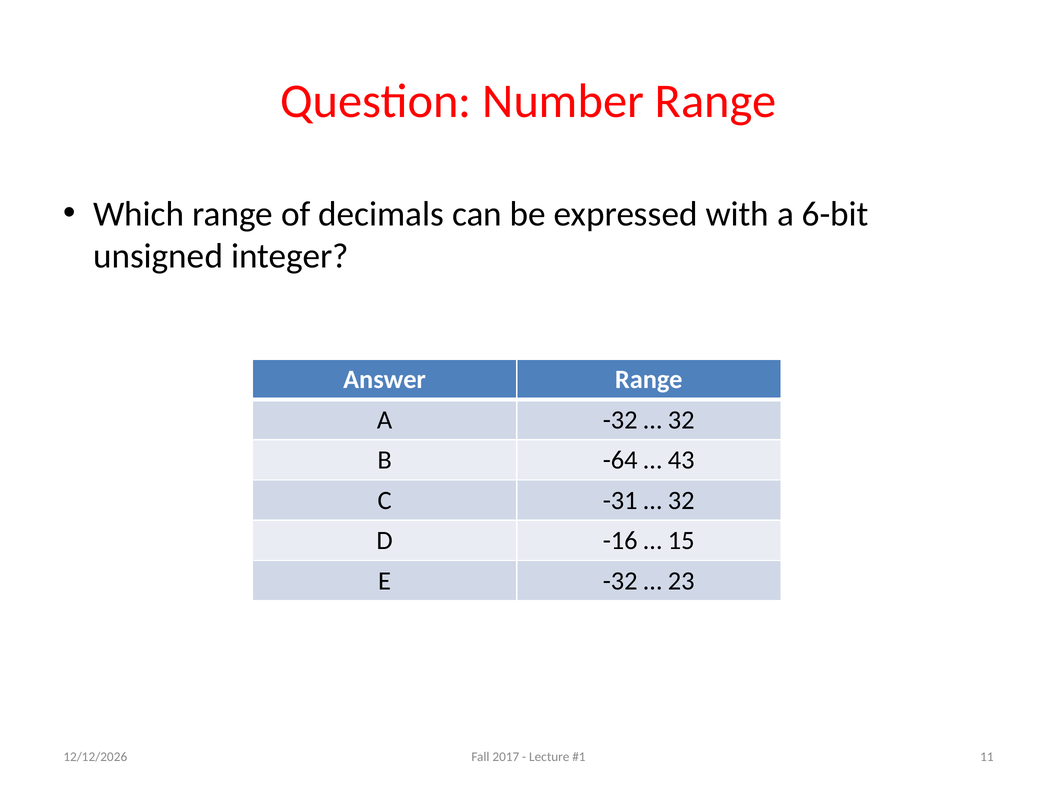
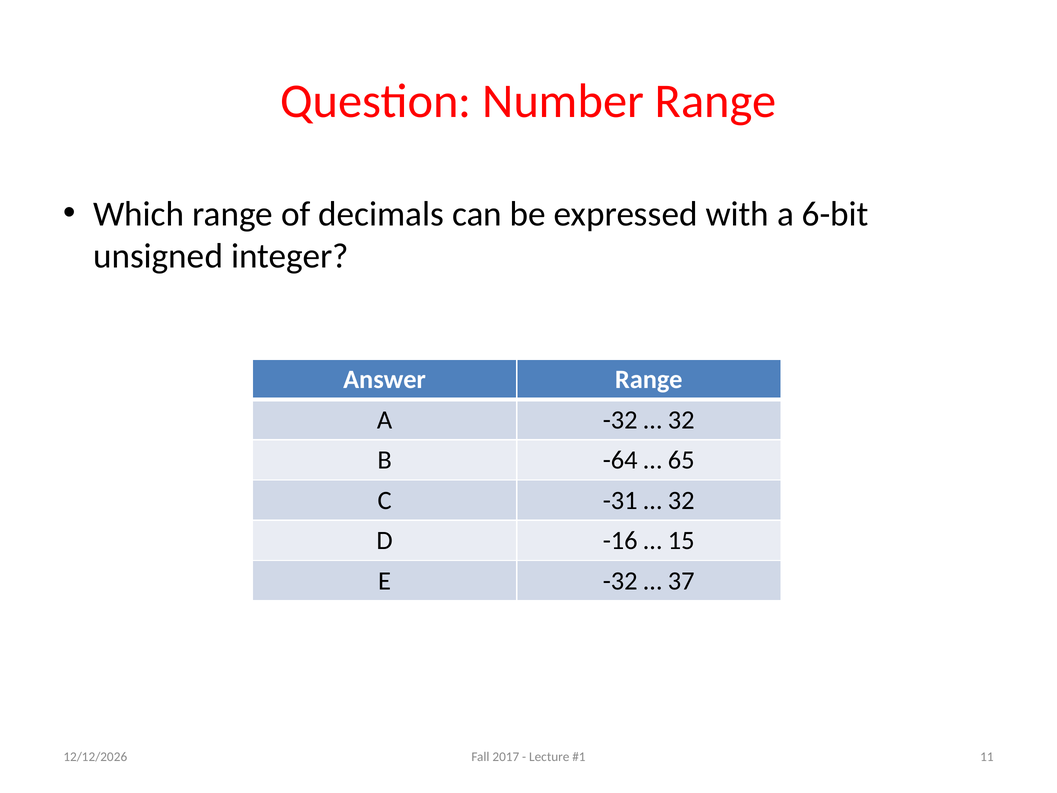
43: 43 -> 65 (681, 460)
23: 23 -> 37 (681, 581)
